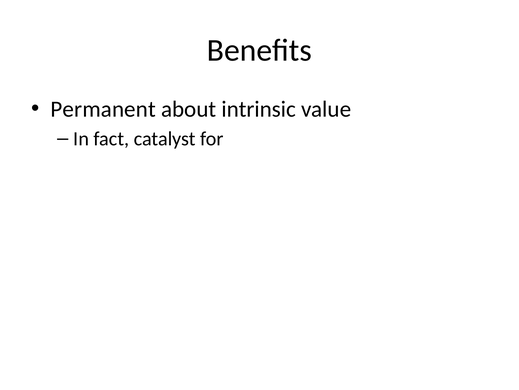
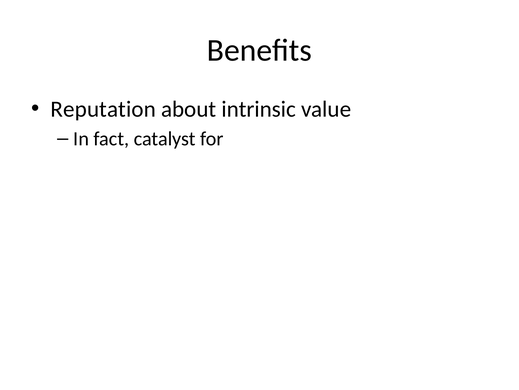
Permanent: Permanent -> Reputation (103, 109)
